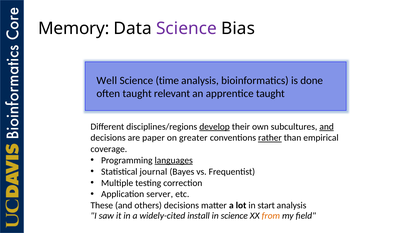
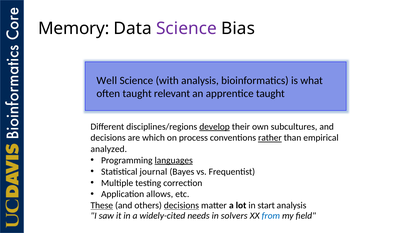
time: time -> with (167, 81)
done: done -> what (312, 81)
and underline: present -> none (327, 127)
paper: paper -> which (154, 138)
greater: greater -> process (193, 138)
coverage: coverage -> analyzed (109, 149)
server: server -> allows (160, 195)
These underline: none -> present (102, 206)
decisions underline: none -> present (181, 206)
install: install -> needs (199, 216)
in science: science -> solvers (234, 216)
from colour: orange -> blue (271, 216)
